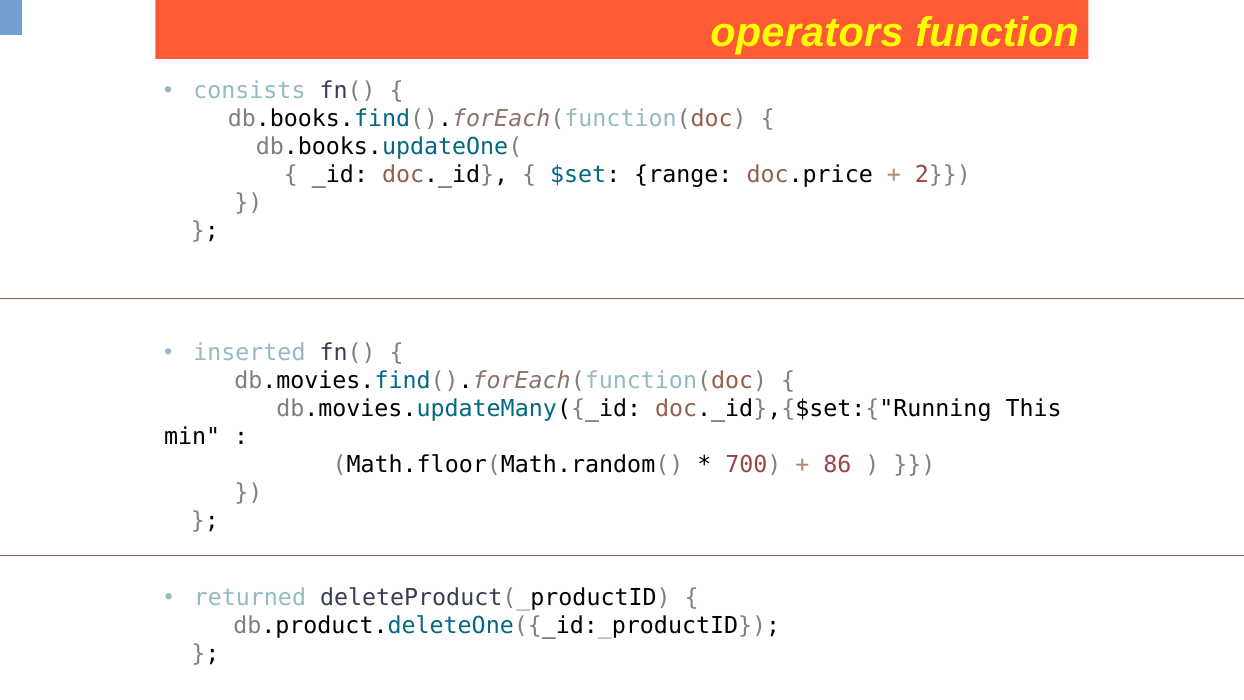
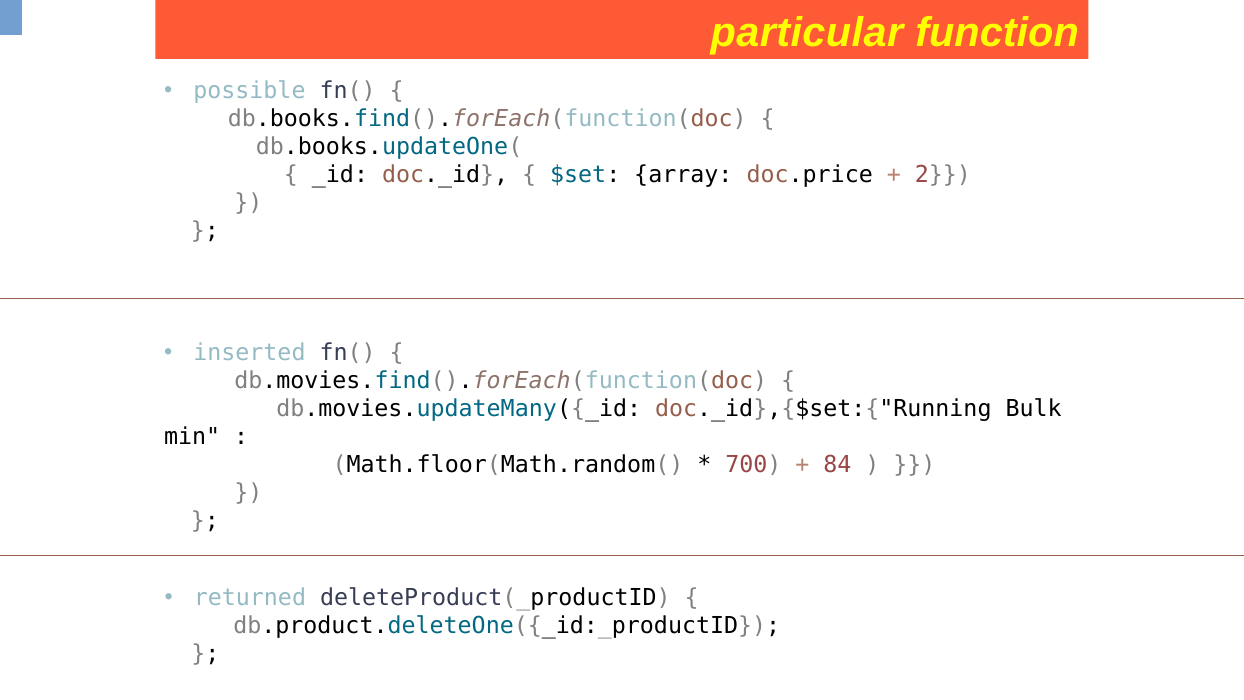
operators: operators -> particular (807, 32)
consists: consists -> possible (249, 91)
range: range -> array (683, 175)
This: This -> Bulk (1034, 409)
86: 86 -> 84 (837, 465)
